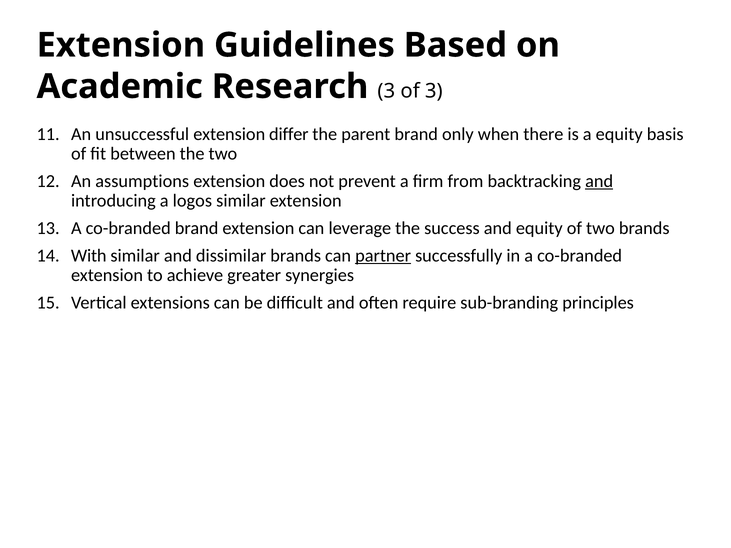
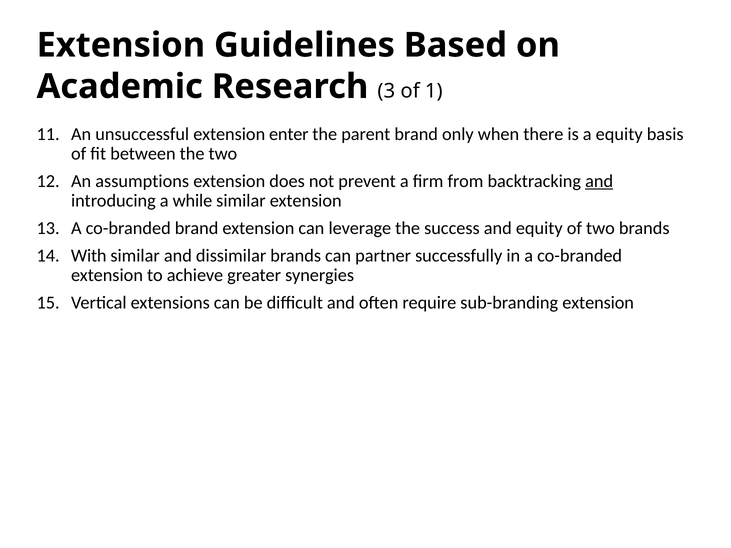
of 3: 3 -> 1 (434, 91)
differ: differ -> enter (289, 134)
logos: logos -> while (192, 201)
partner underline: present -> none (383, 256)
sub-branding principles: principles -> extension (598, 303)
